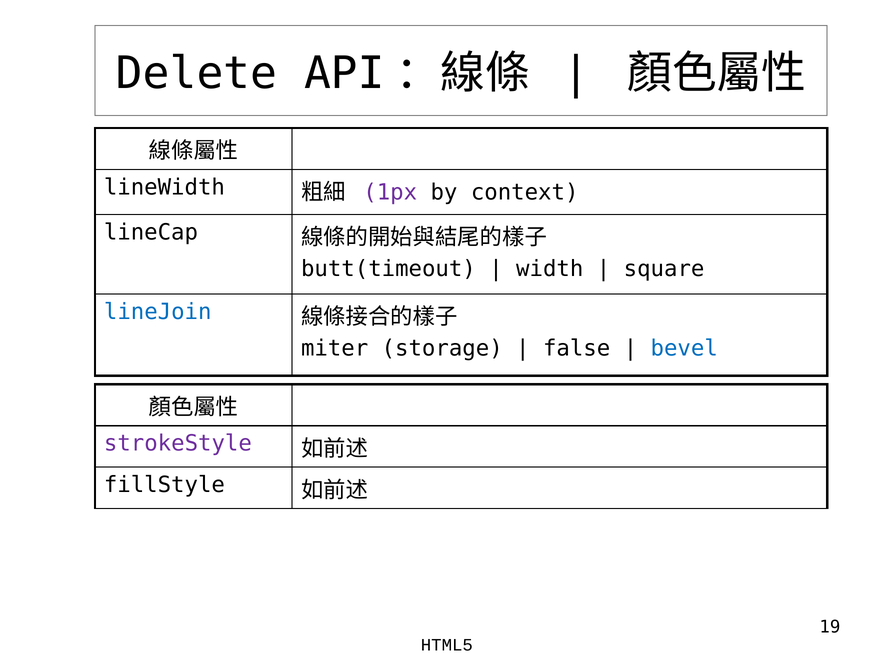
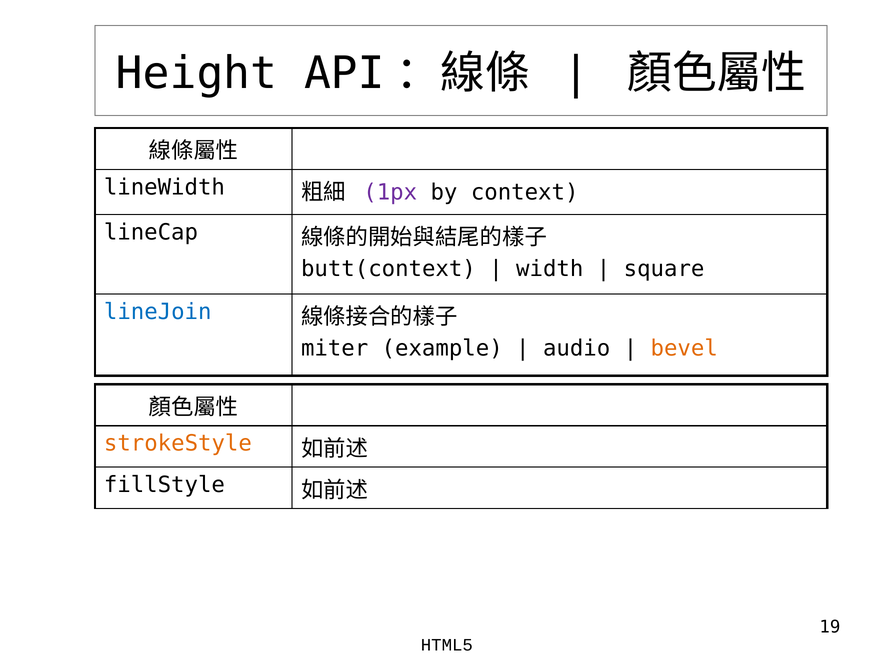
Delete: Delete -> Height (197, 74)
butt(timeout: butt(timeout -> butt(context (388, 269)
storage: storage -> example (442, 348)
false: false -> audio (577, 348)
bevel colour: blue -> orange (684, 348)
strokeStyle colour: purple -> orange (178, 443)
